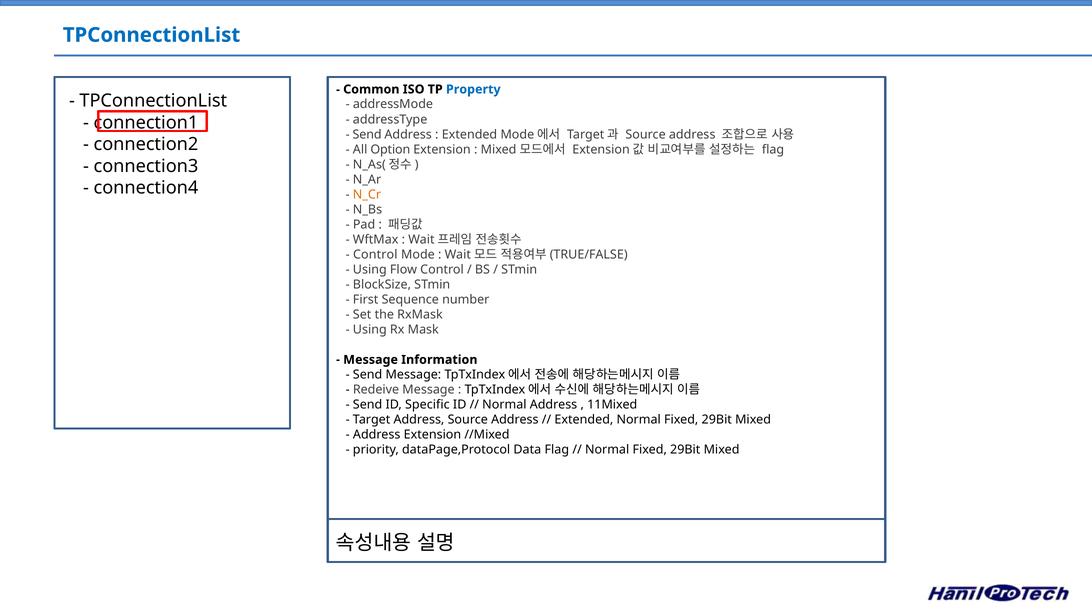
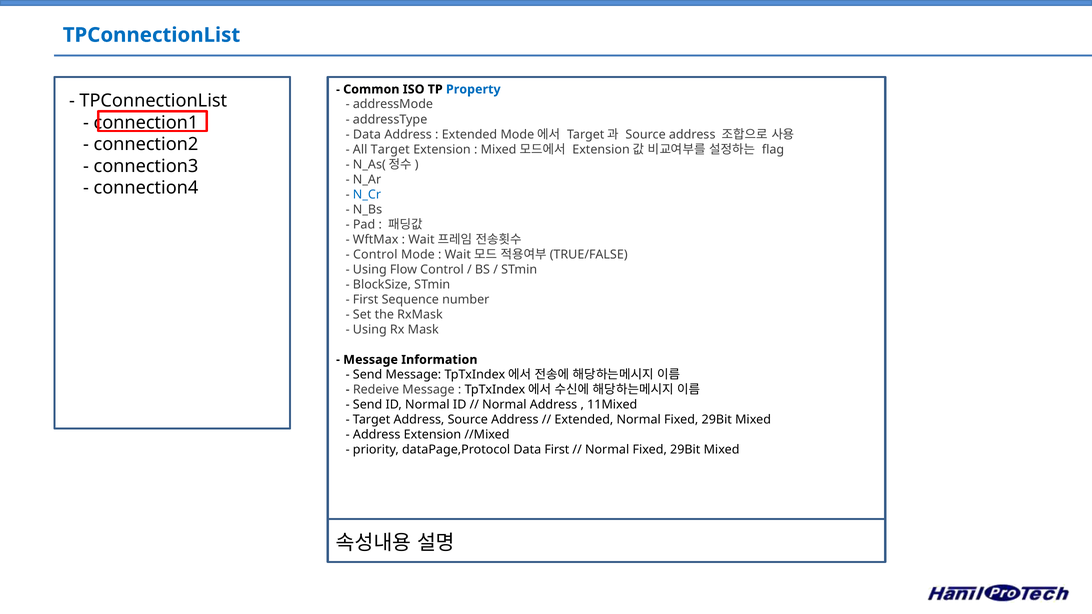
Send: Send -> Data (367, 134)
All Option: Option -> Target (390, 149)
N_Cr colour: orange -> blue (367, 195)
ID Specific: Specific -> Normal (427, 405)
Data Flag: Flag -> First (557, 450)
